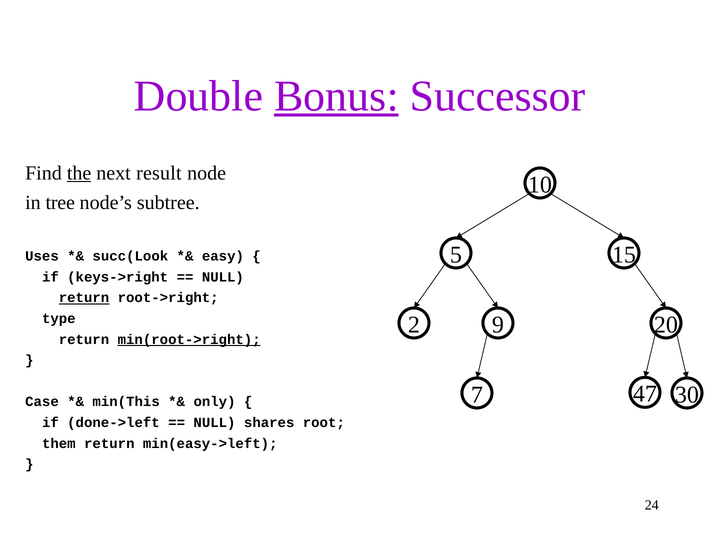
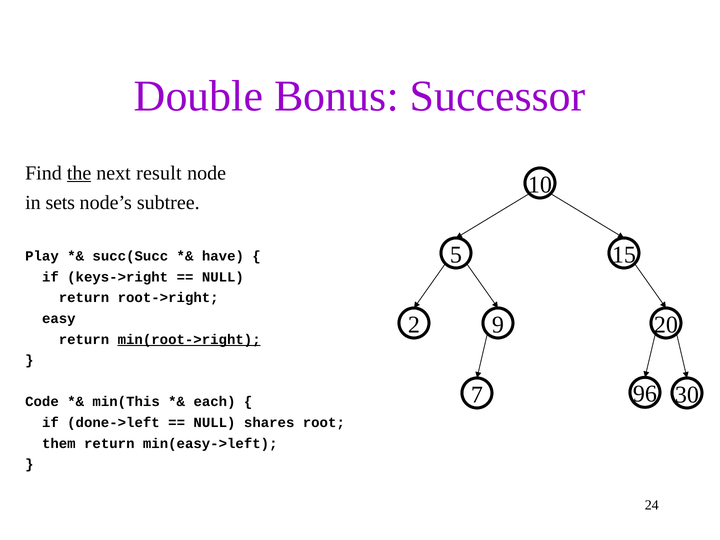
Bonus underline: present -> none (336, 96)
tree: tree -> sets (60, 203)
Uses: Uses -> Play (42, 256)
succ(Look: succ(Look -> succ(Succ (130, 256)
easy: easy -> have (223, 256)
return underline: present -> none (84, 298)
type: type -> easy (59, 319)
47: 47 -> 96 (645, 394)
Case: Case -> Code (42, 402)
only: only -> each (215, 402)
